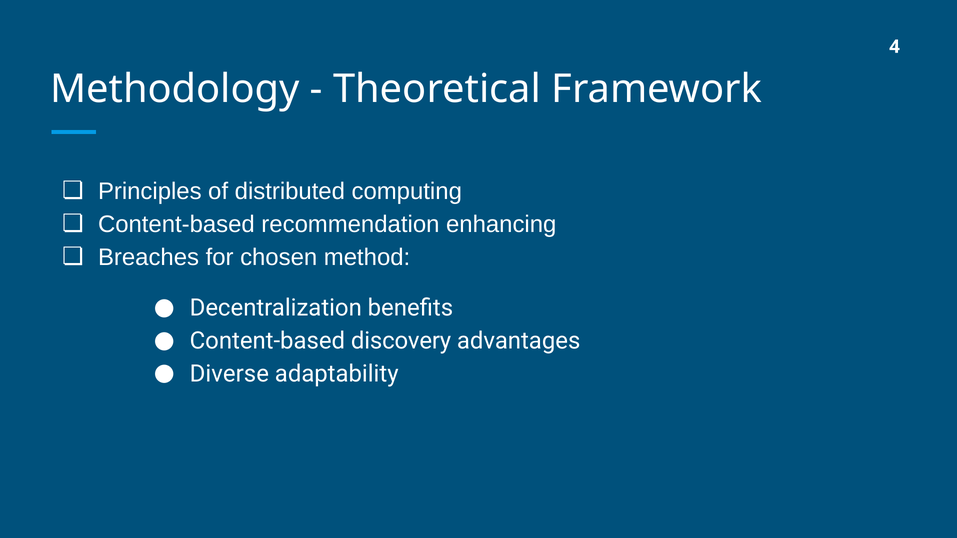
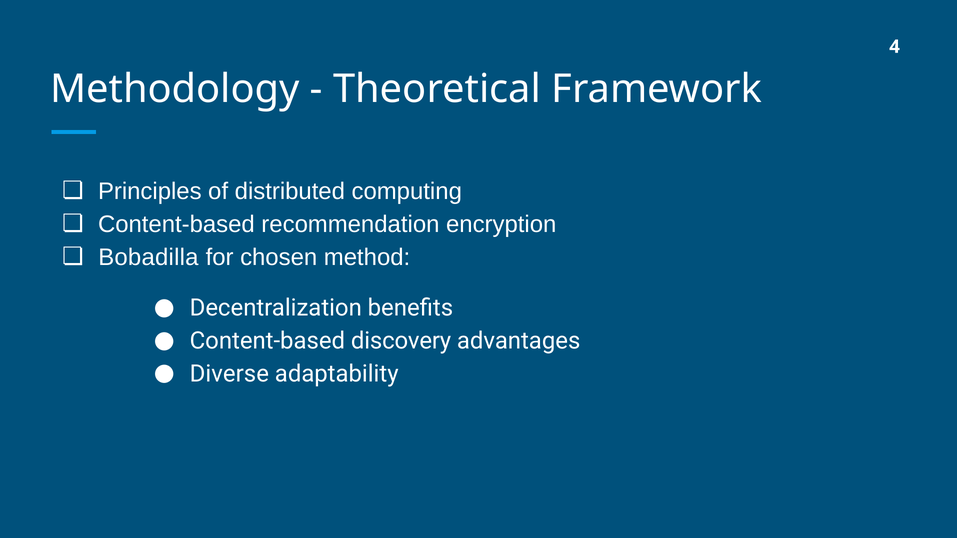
enhancing: enhancing -> encryption (501, 225)
Breaches: Breaches -> Bobadilla (148, 258)
